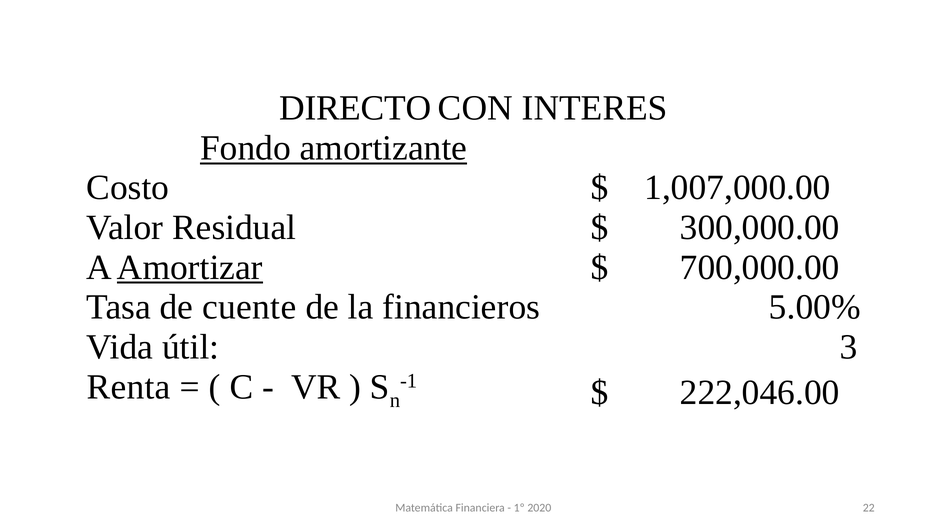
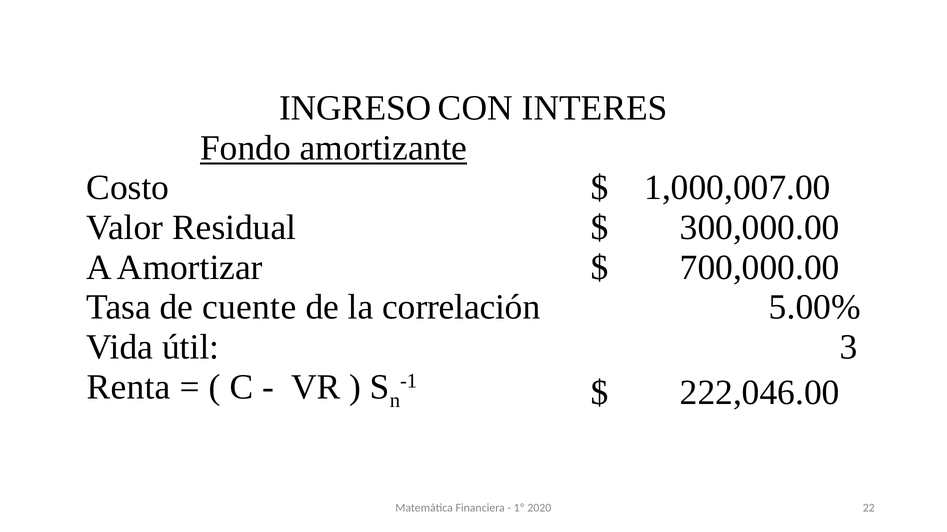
DIRECTO: DIRECTO -> INGRESO (355, 108)
1,007,000.00: 1,007,000.00 -> 1,000,007.00 (737, 188)
Amortizar underline: present -> none (190, 268)
financieros: financieros -> correlación (461, 308)
